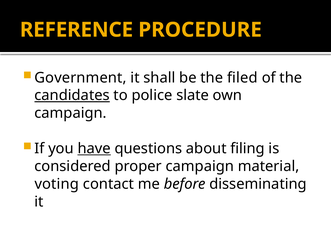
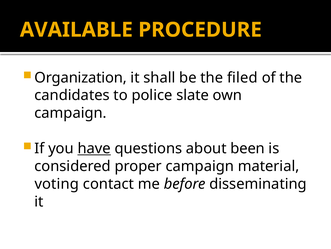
REFERENCE: REFERENCE -> AVAILABLE (76, 30)
Government: Government -> Organization (81, 77)
candidates underline: present -> none (72, 95)
filing: filing -> been (248, 148)
